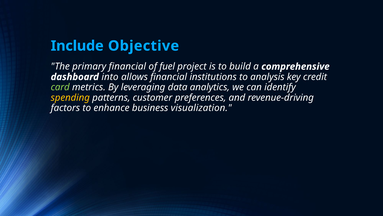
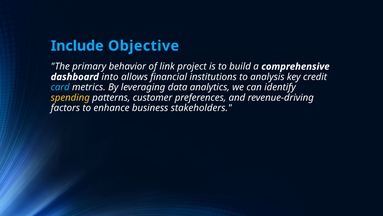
primary financial: financial -> behavior (127, 66)
fuel: fuel -> link (167, 66)
card colour: light green -> light blue (60, 87)
visualization: visualization -> stakeholders (201, 108)
